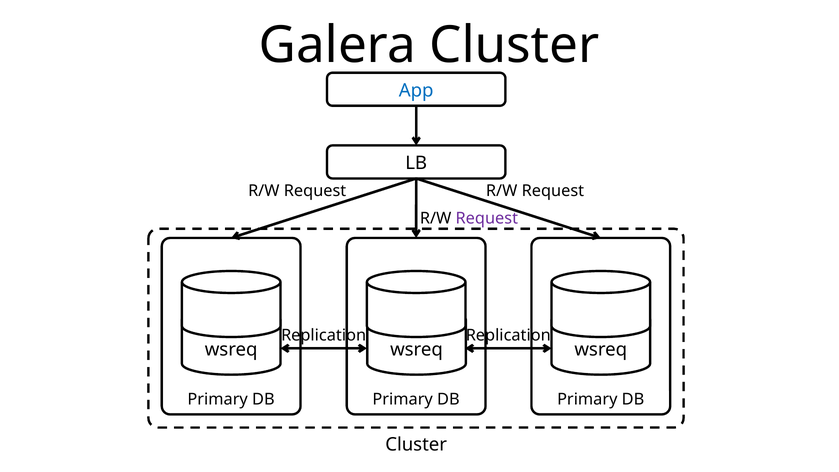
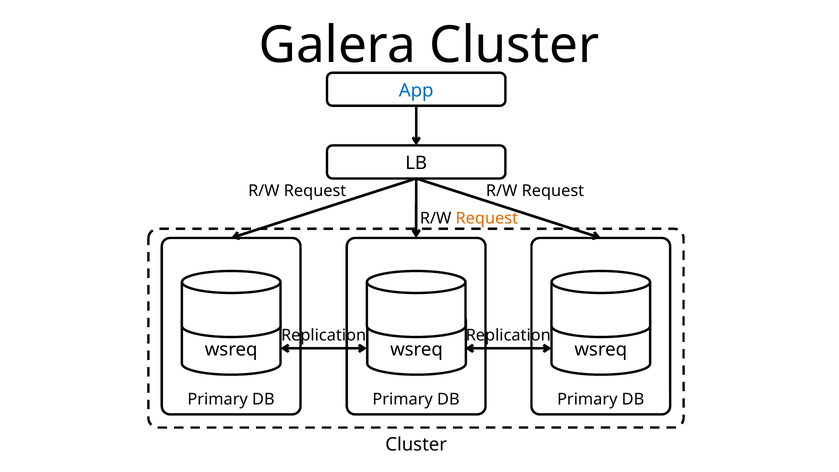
Request colour: purple -> orange (487, 218)
